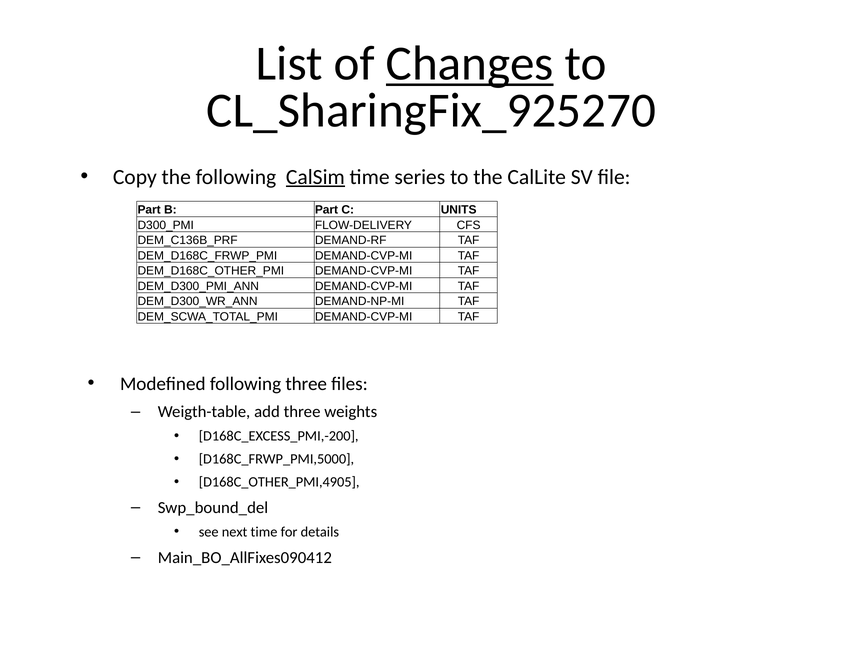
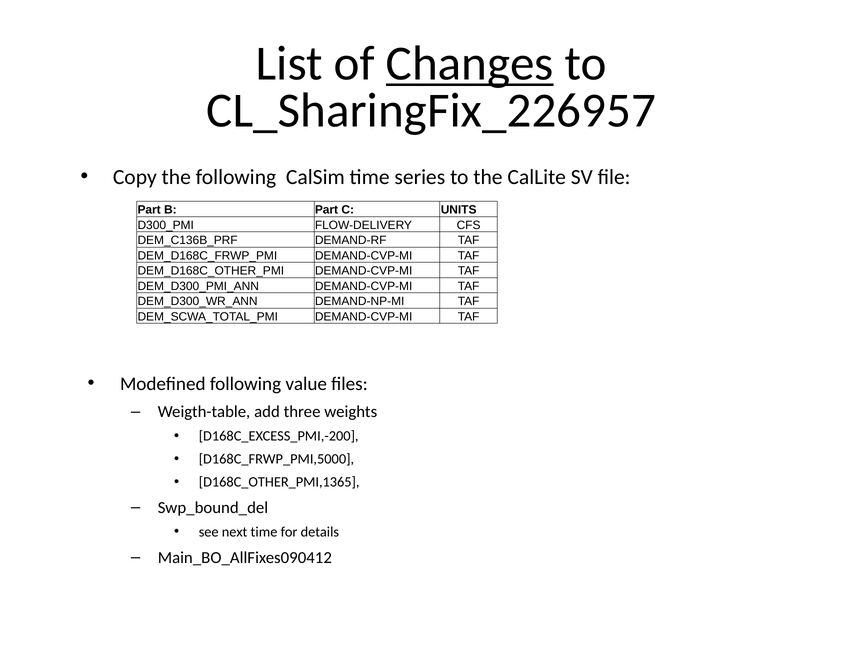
CL_SharingFix_925270: CL_SharingFix_925270 -> CL_SharingFix_226957 (431, 111)
CalSim underline: present -> none (315, 177)
following three: three -> value (306, 384)
D168C_OTHER_PMI,4905: D168C_OTHER_PMI,4905 -> D168C_OTHER_PMI,1365 (279, 482)
